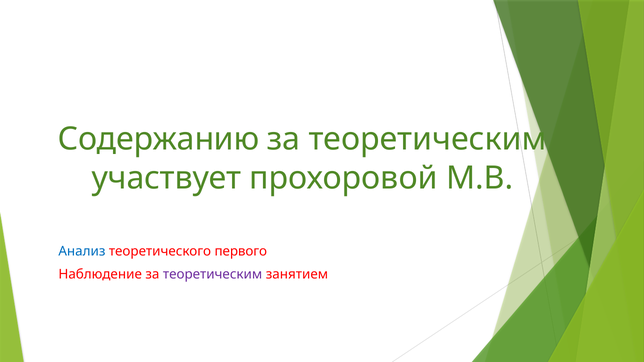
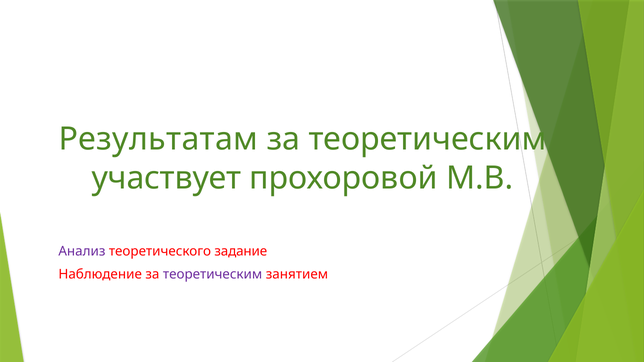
Содержанию: Содержанию -> Результатам (158, 139)
Анализ colour: blue -> purple (82, 251)
первого: первого -> задание (241, 251)
